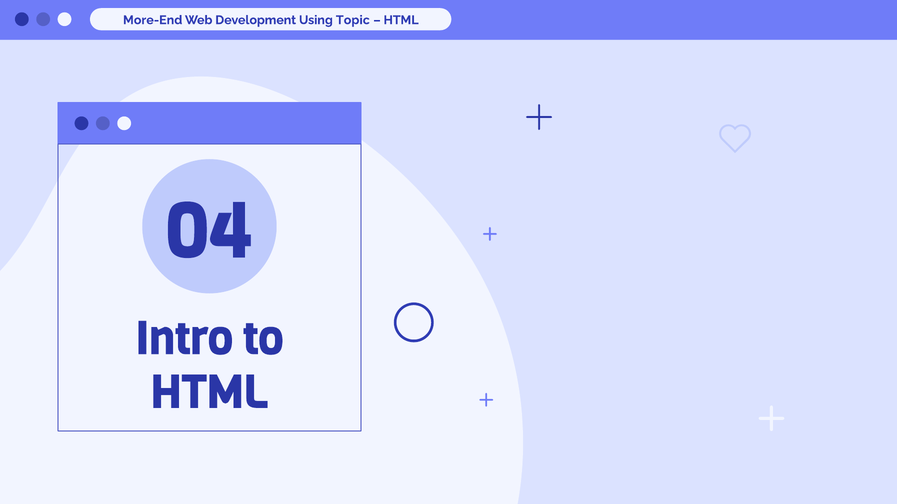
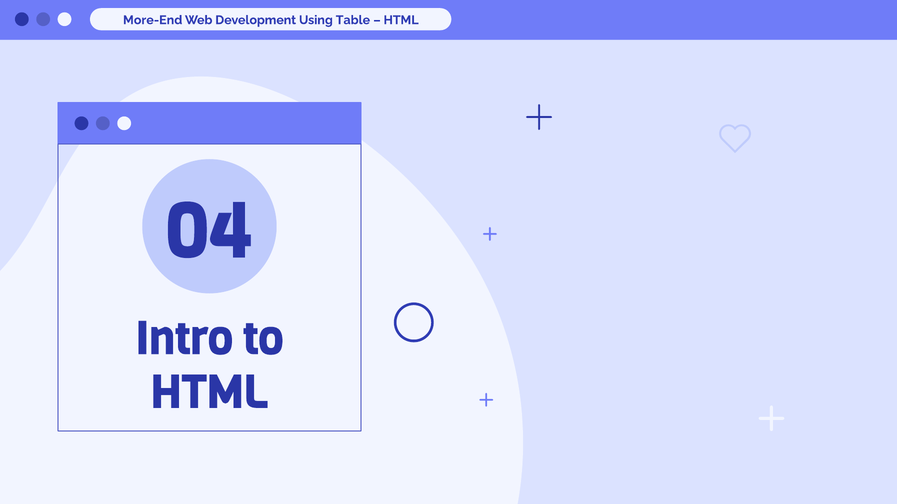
Topic: Topic -> Table (353, 20)
